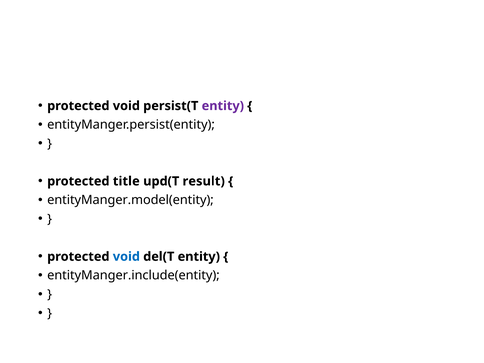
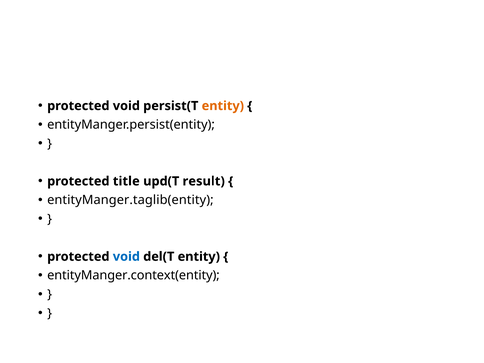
entity colour: purple -> orange (223, 106)
entityManger.model(entity: entityManger.model(entity -> entityManger.taglib(entity (130, 200)
entityManger.include(entity: entityManger.include(entity -> entityManger.context(entity (133, 275)
